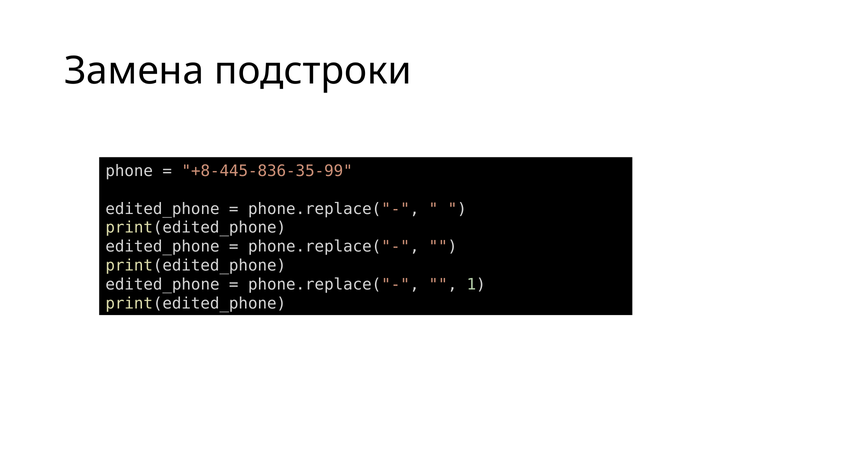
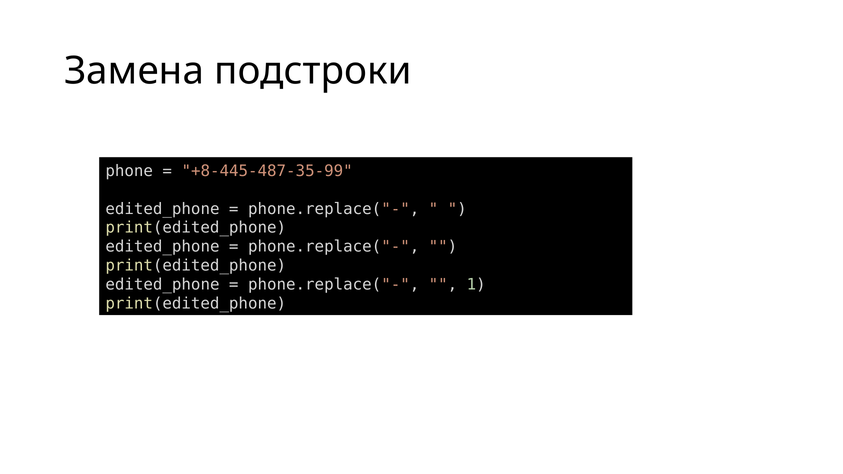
+8-445-836-35-99: +8-445-836-35-99 -> +8-445-487-35-99 (267, 171)
